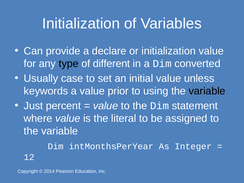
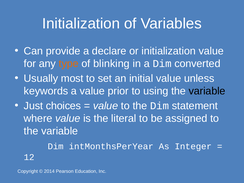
type colour: black -> orange (69, 64)
different: different -> blinking (111, 64)
case: case -> most (72, 78)
percent: percent -> choices (63, 106)
